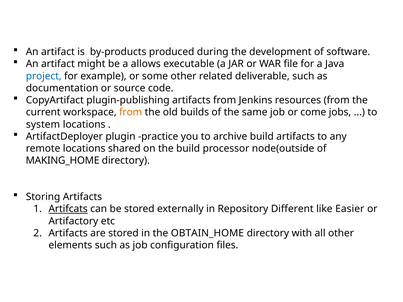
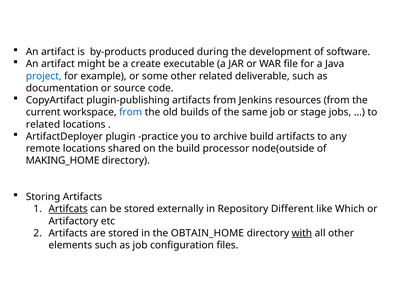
allows: allows -> create (146, 64)
from colour: orange -> blue (131, 112)
come: come -> stage (313, 112)
system: system -> related (43, 124)
Easier: Easier -> Which (350, 209)
with underline: none -> present (302, 233)
